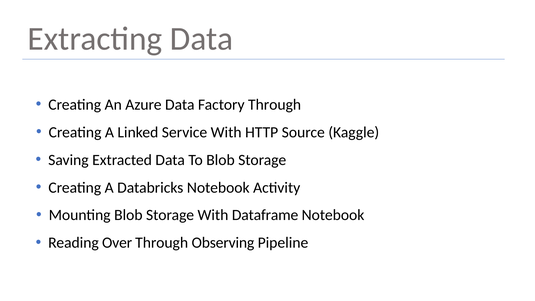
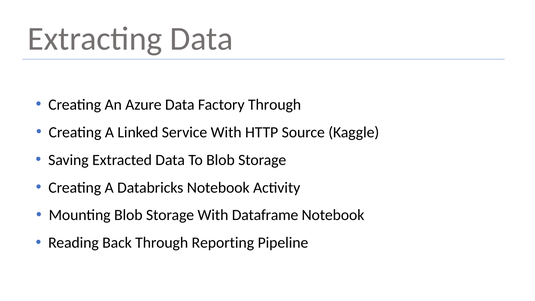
Over: Over -> Back (117, 243)
Observing: Observing -> Reporting (223, 243)
